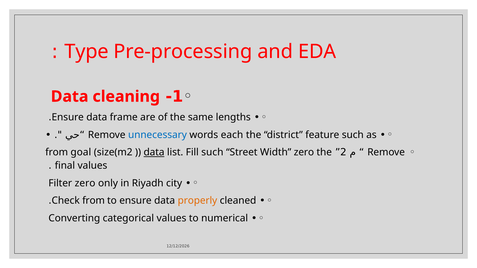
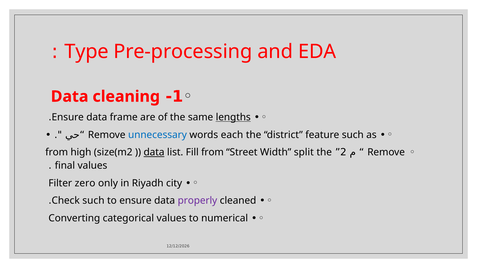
lengths underline: none -> present (233, 117)
goal: goal -> high (81, 153)
Fill such: such -> from (212, 153)
Width zero: zero -> split (304, 153)
Check from: from -> such (93, 201)
properly colour: orange -> purple (197, 201)
